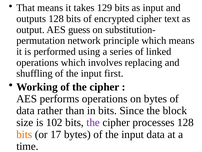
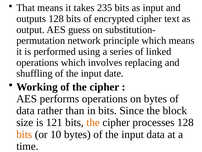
129: 129 -> 235 (105, 8)
first: first -> date (114, 73)
102: 102 -> 121 (54, 122)
the colour: purple -> orange (93, 122)
17: 17 -> 10 (56, 134)
